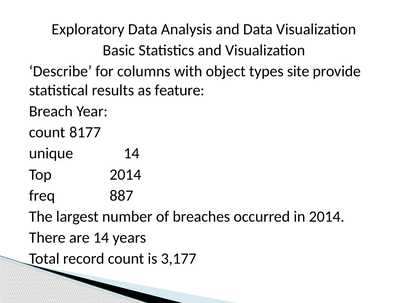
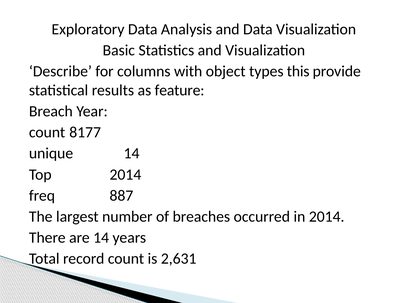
site: site -> this (298, 71)
3,177: 3,177 -> 2,631 (179, 258)
